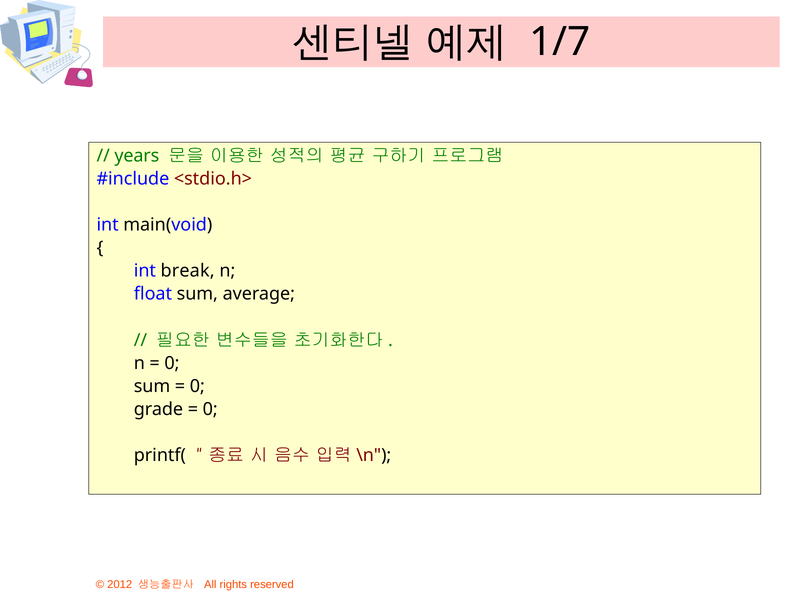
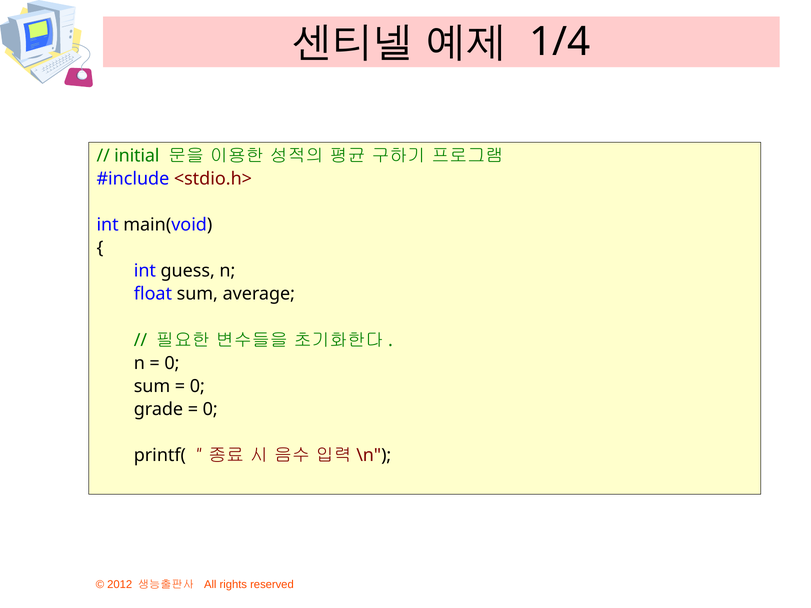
1/7: 1/7 -> 1/4 (560, 42)
years: years -> initial (137, 156)
break: break -> guess (188, 271)
